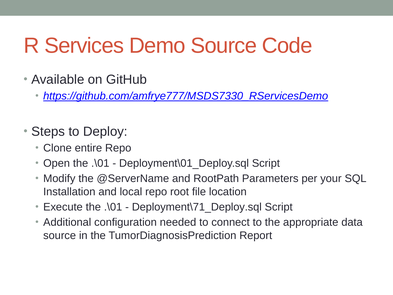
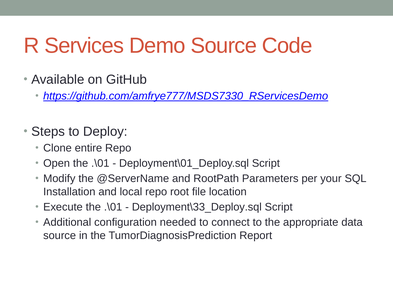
Deployment\71_Deploy.sql: Deployment\71_Deploy.sql -> Deployment\33_Deploy.sql (197, 207)
